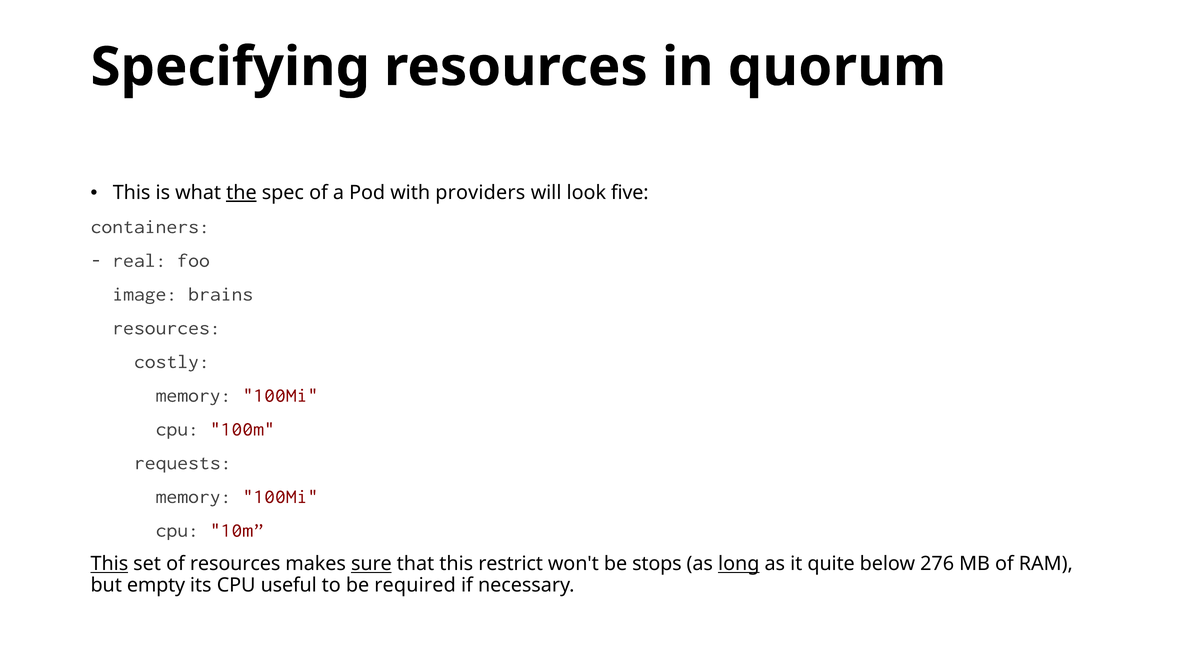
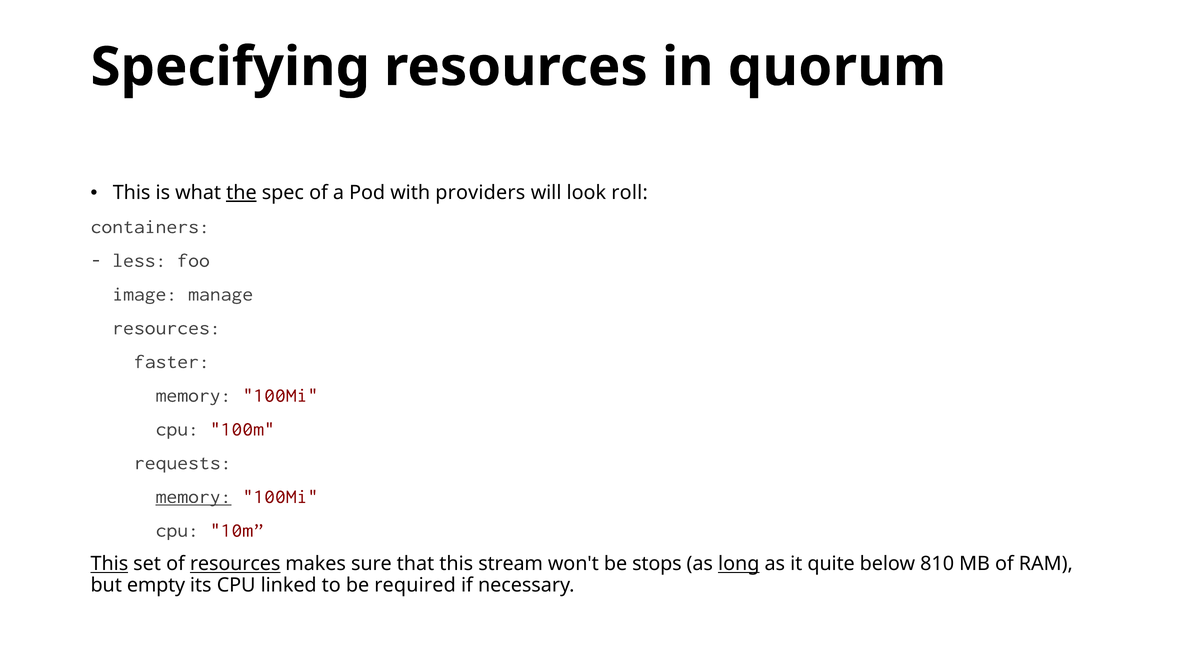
five: five -> roll (630, 193)
real: real -> less (139, 260)
brains: brains -> manage (221, 294)
costly: costly -> faster (172, 362)
memory underline: none -> present (194, 497)
resources underline: none -> present (235, 564)
sure underline: present -> none (371, 564)
restrict: restrict -> stream (511, 564)
276: 276 -> 810 (937, 564)
useful: useful -> linked (289, 585)
